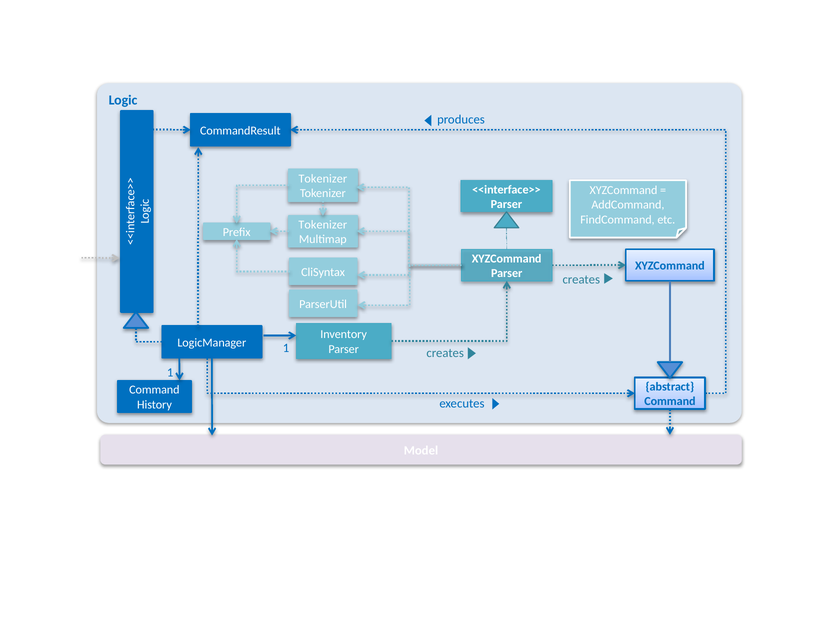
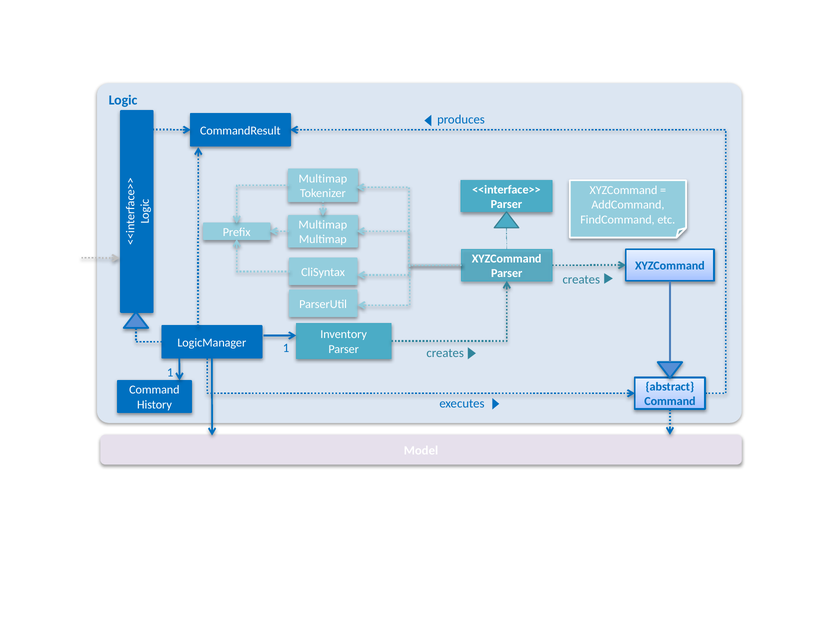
Tokenizer: Tokenizer -> Multimap (323, 179)
Tokenizer: Tokenizer -> Multimap (323, 225)
